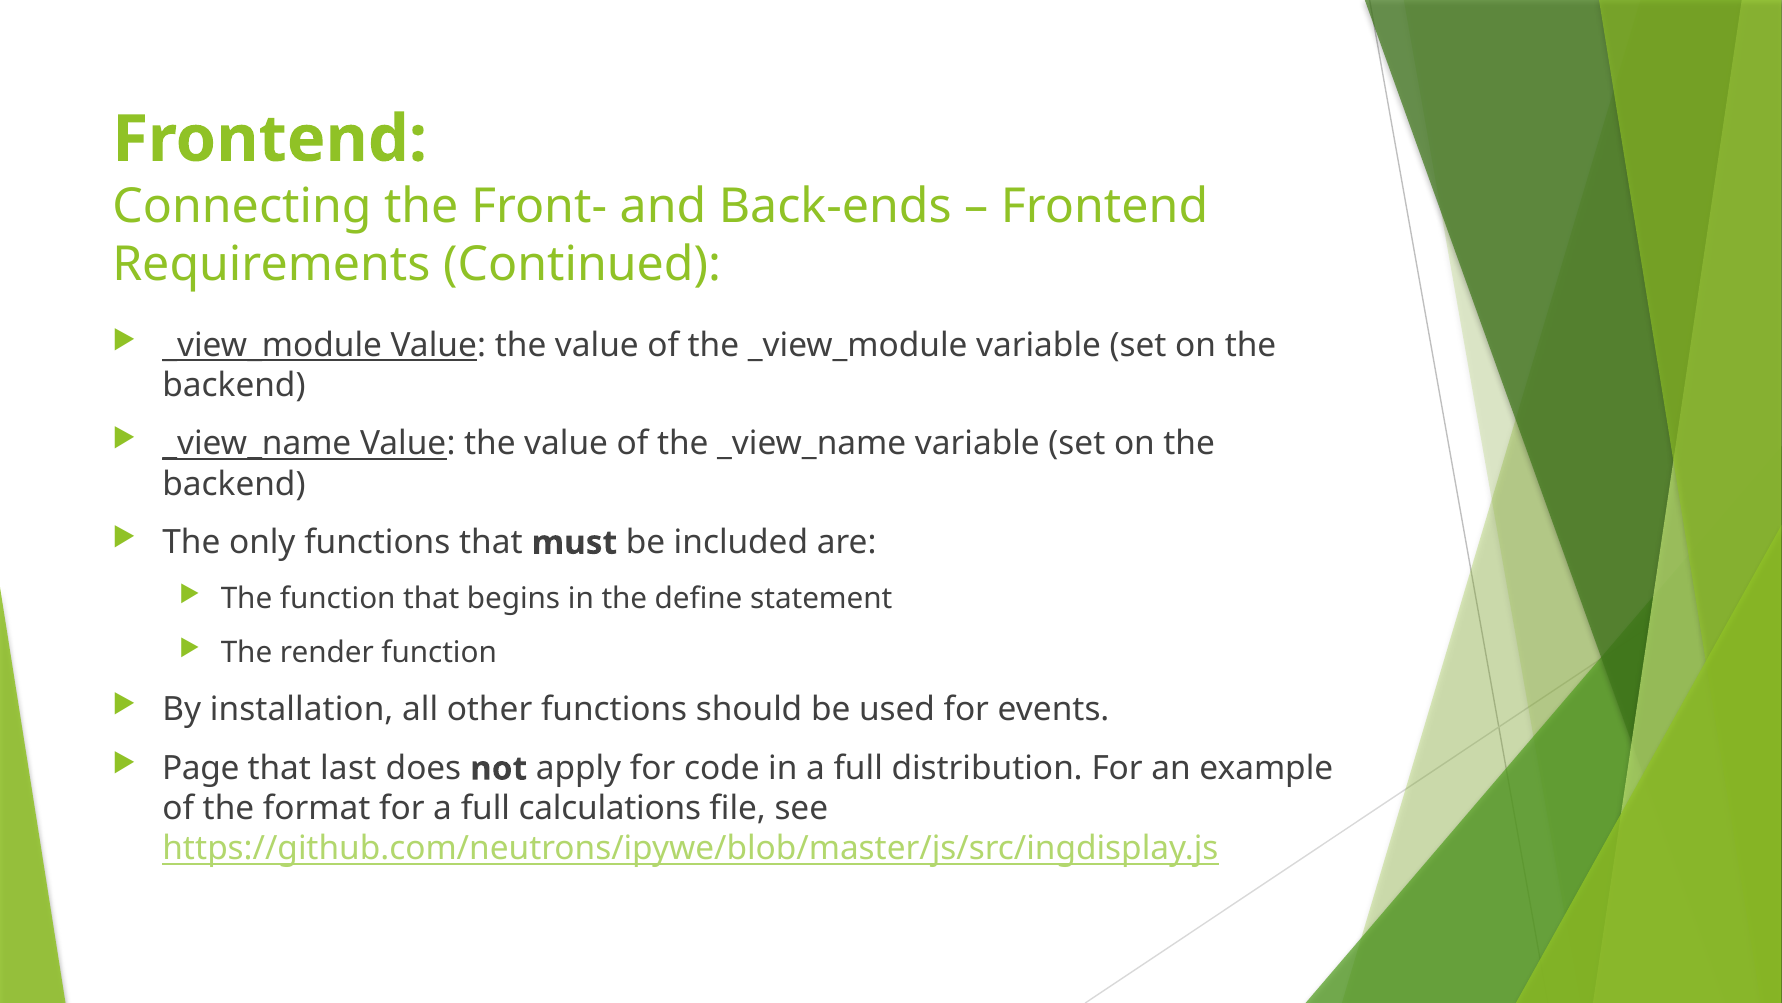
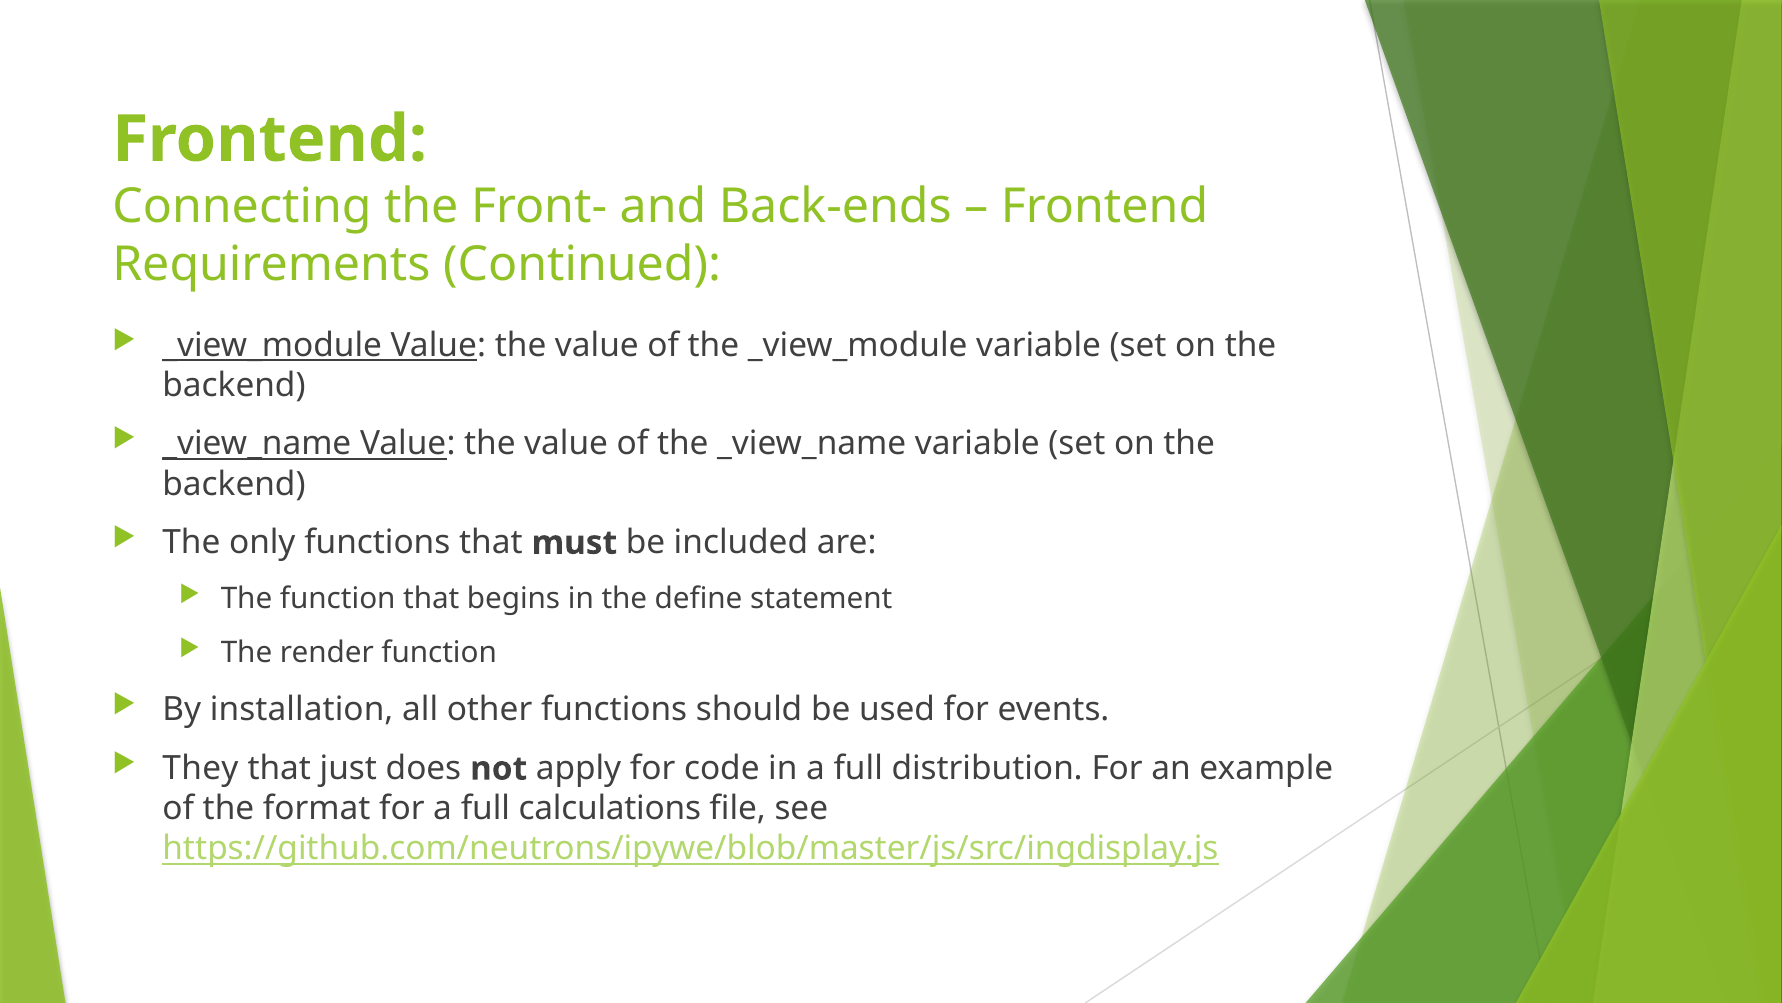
Page: Page -> They (200, 768)
last: last -> just (348, 768)
